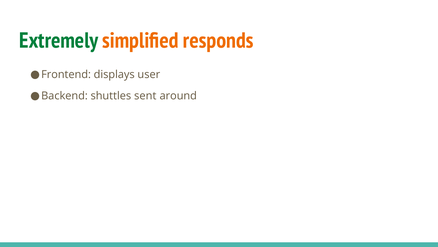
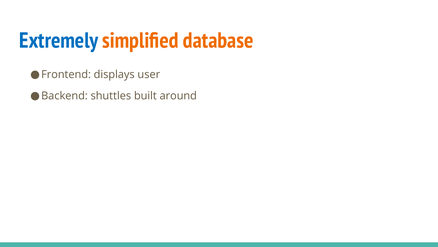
Extremely colour: green -> blue (59, 40)
responds: responds -> database (218, 40)
sent: sent -> built (145, 96)
